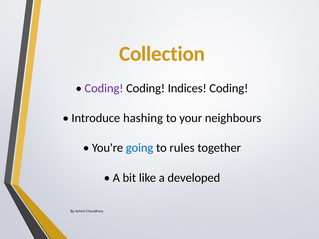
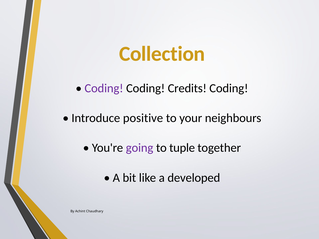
Indices: Indices -> Credits (187, 88)
hashing: hashing -> positive (143, 118)
going colour: blue -> purple (140, 148)
rules: rules -> tuple (182, 148)
